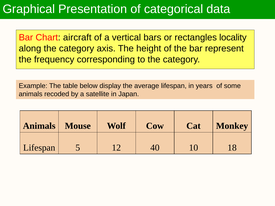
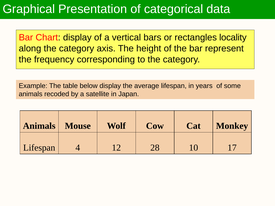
Chart aircraft: aircraft -> display (77, 38)
5: 5 -> 4 (78, 148)
40: 40 -> 28 (155, 148)
18: 18 -> 17 (232, 148)
